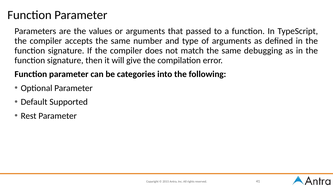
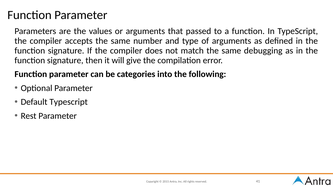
Default Supported: Supported -> Typescript (69, 102)
